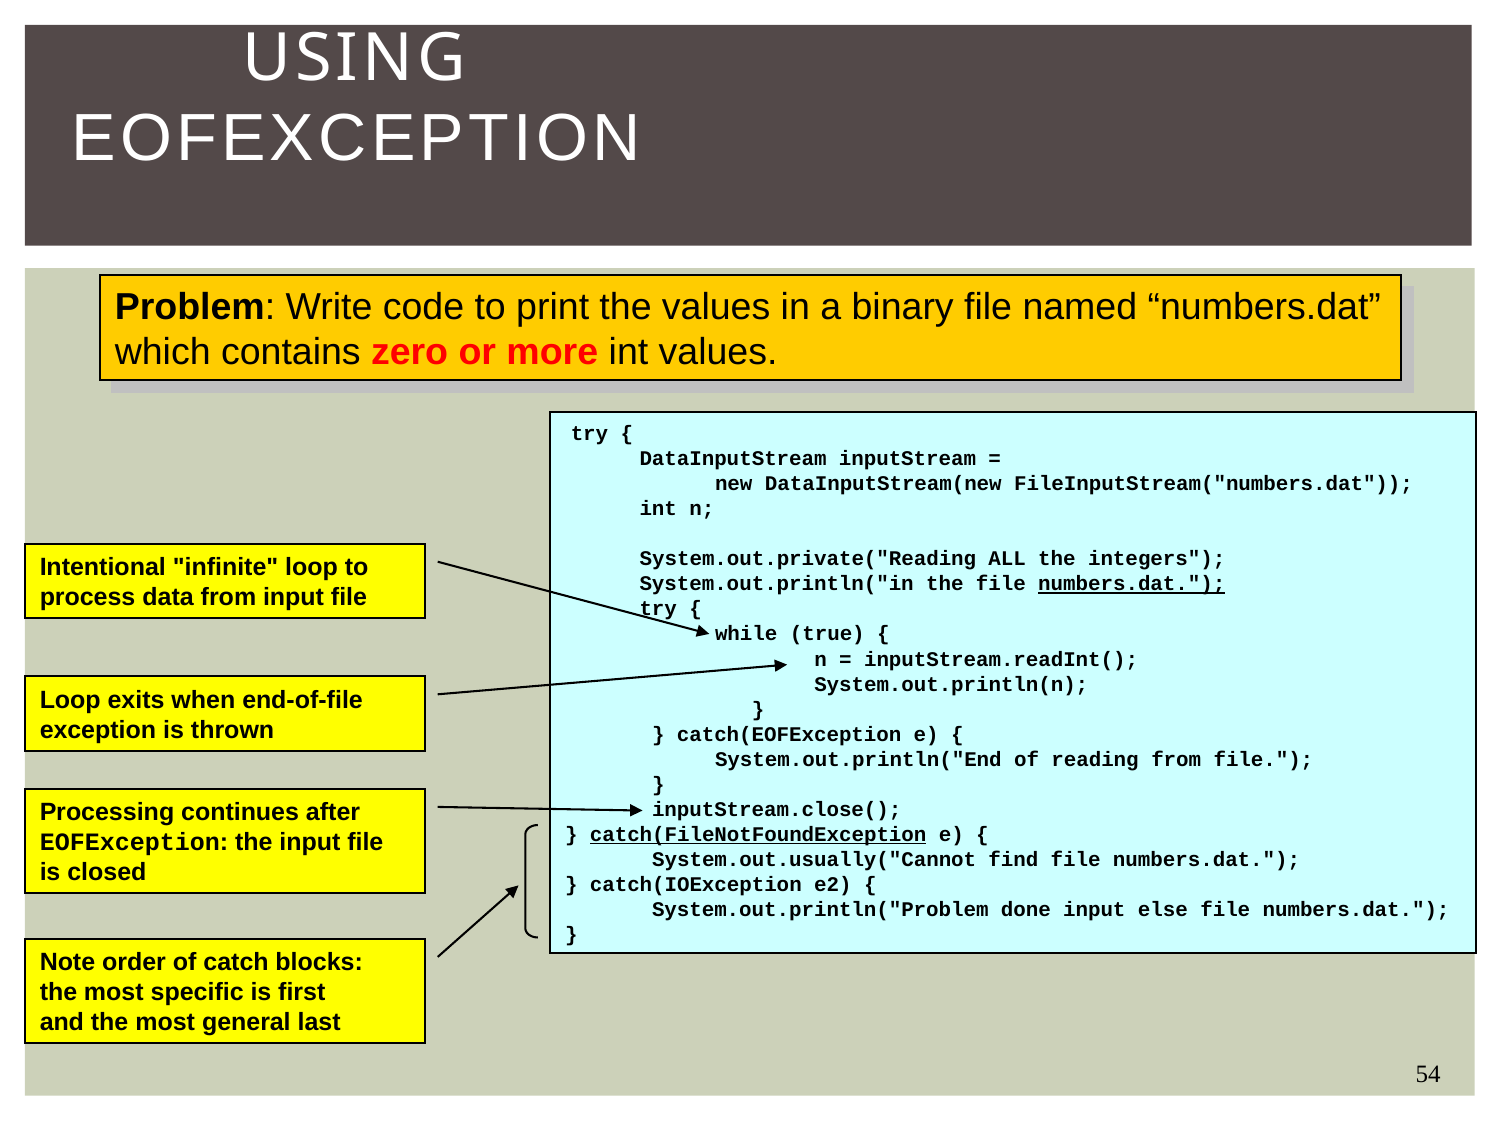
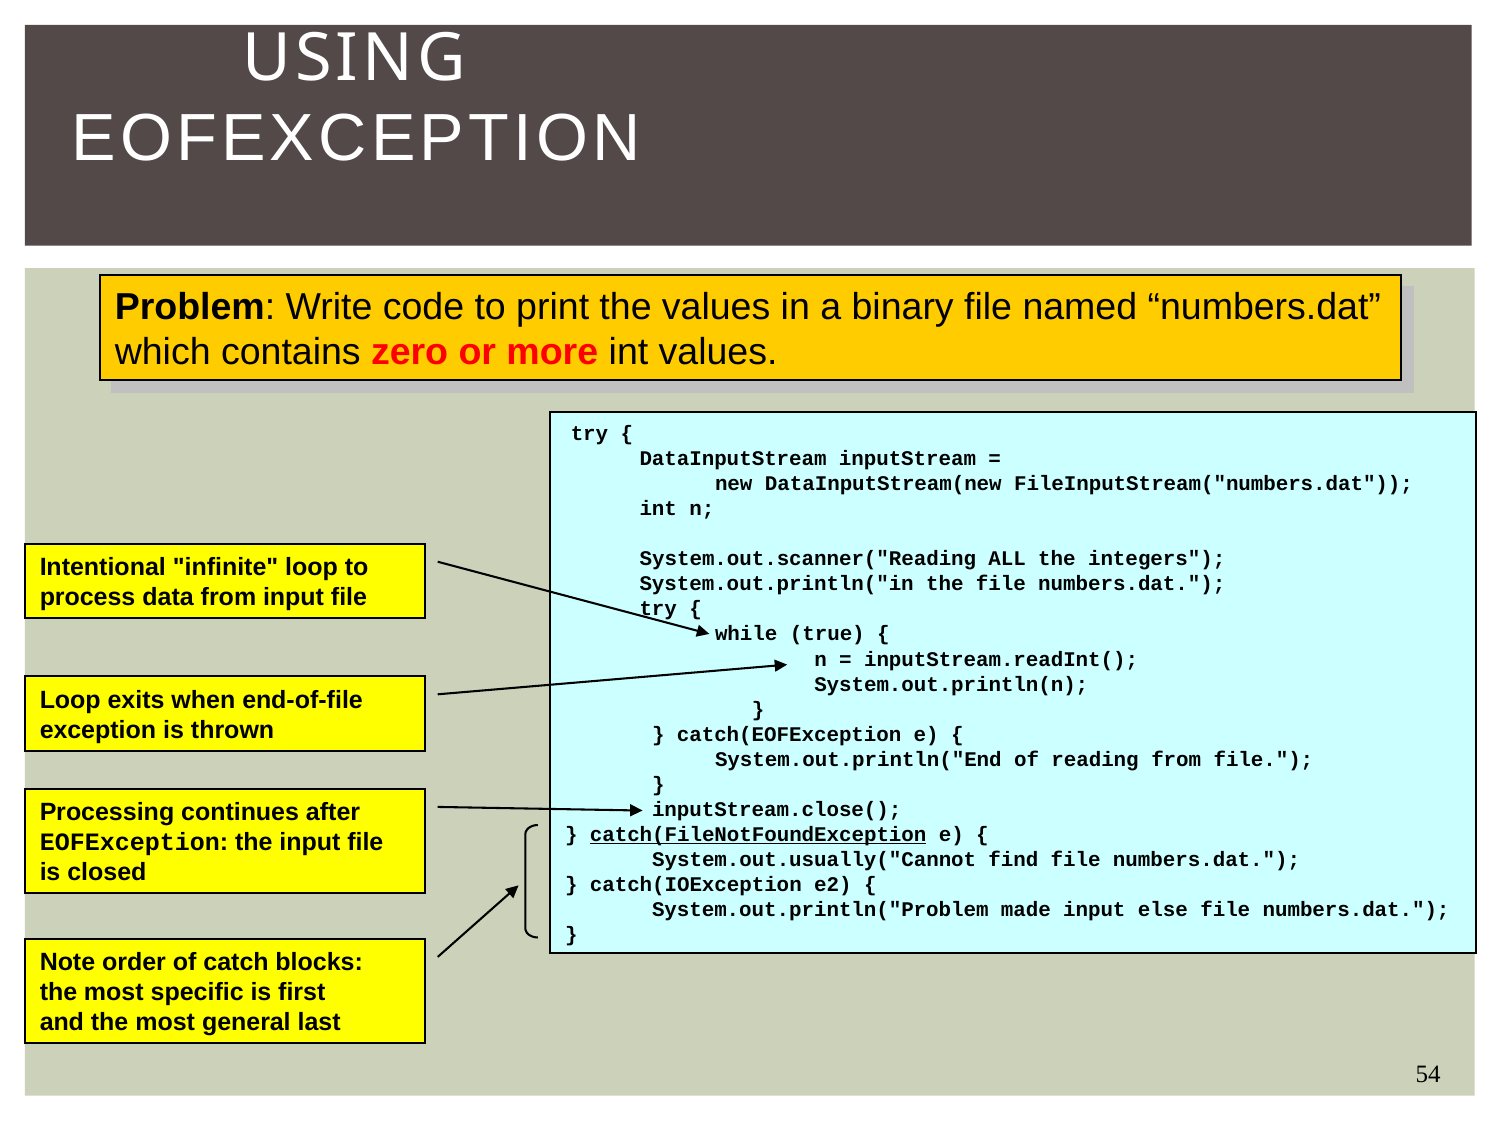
System.out.private("Reading: System.out.private("Reading -> System.out.scanner("Reading (808, 559)
numbers.dat underline: present -> none (1132, 584)
done: done -> made (1026, 910)
